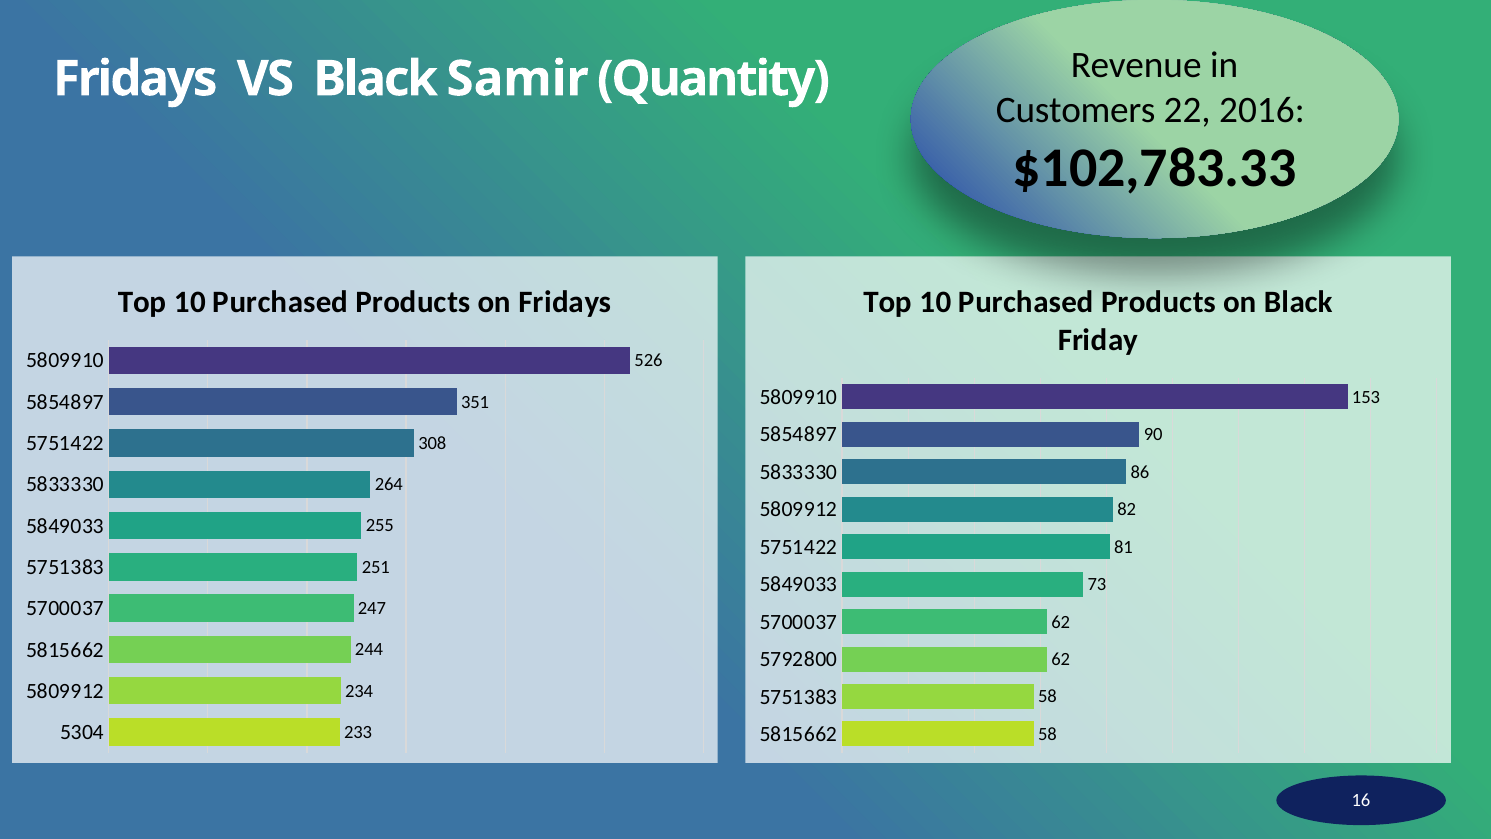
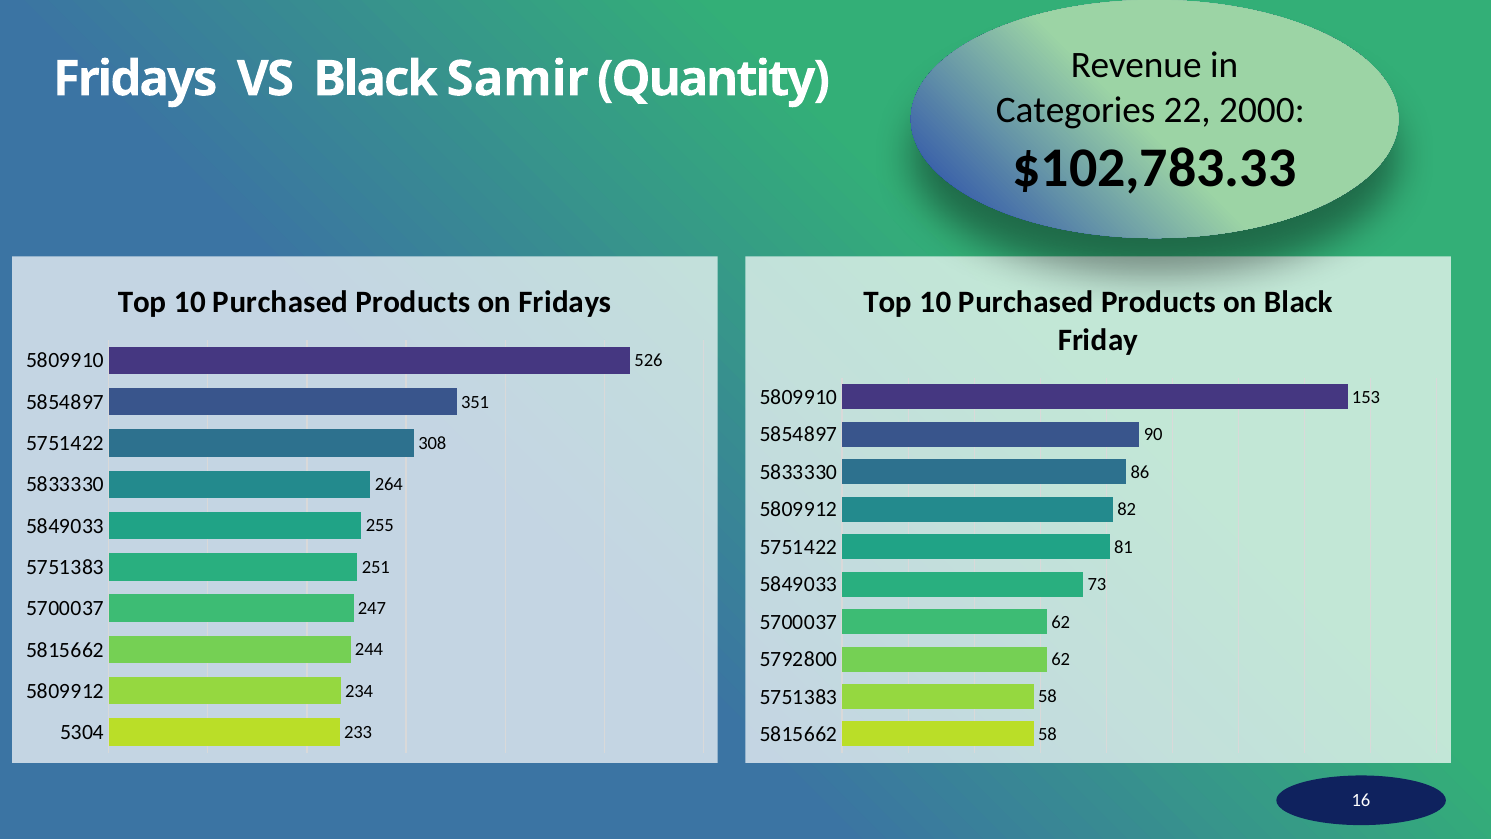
Customers: Customers -> Categories (1076, 110)
2016: 2016 -> 2000 (1262, 110)
